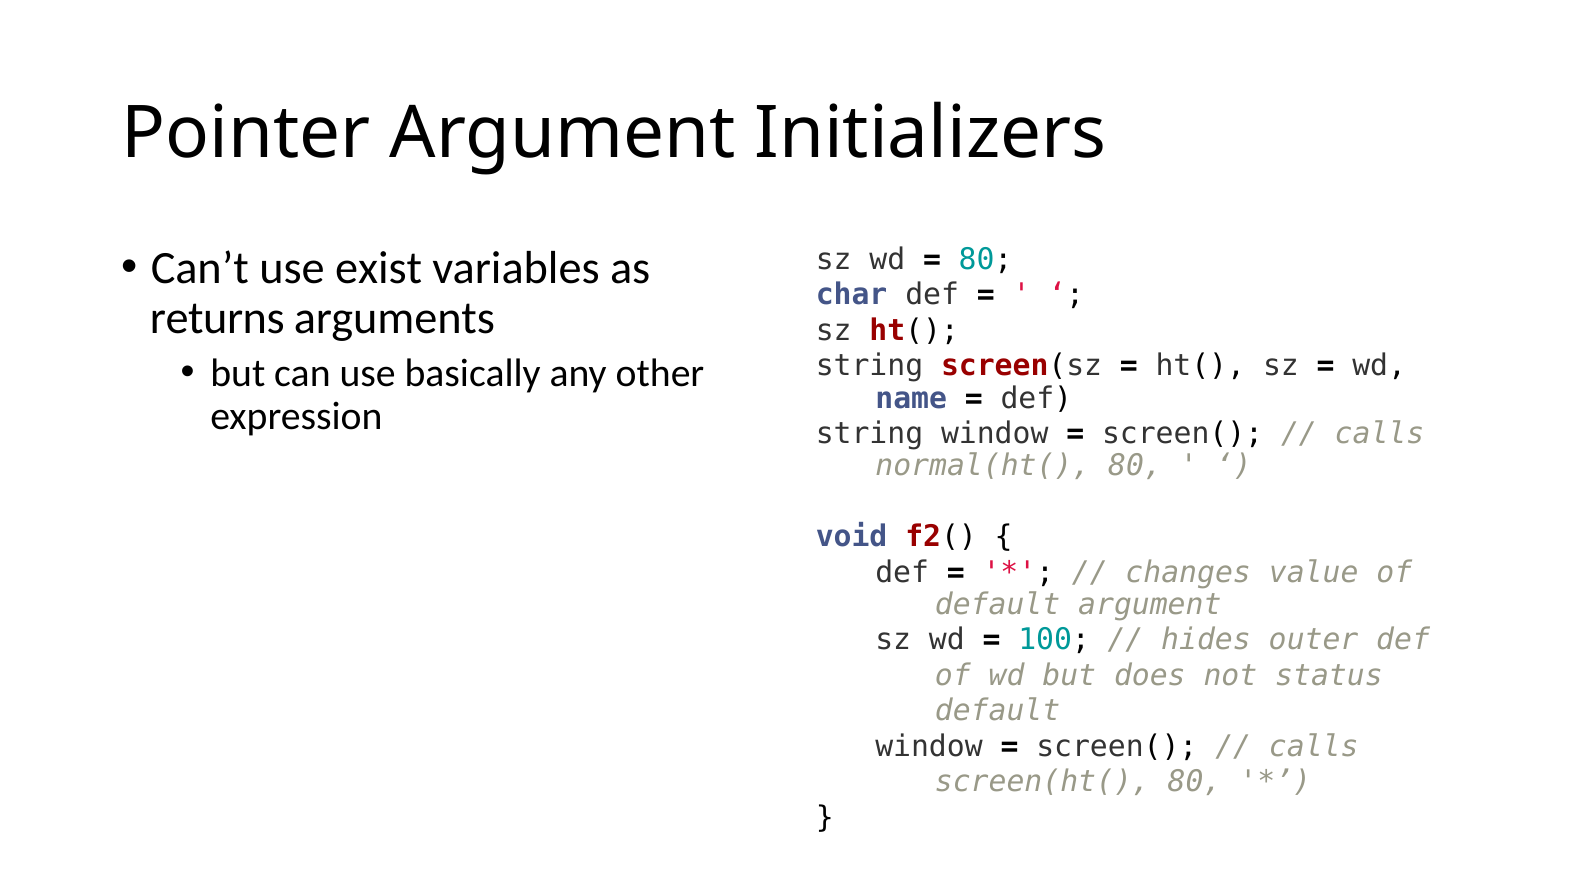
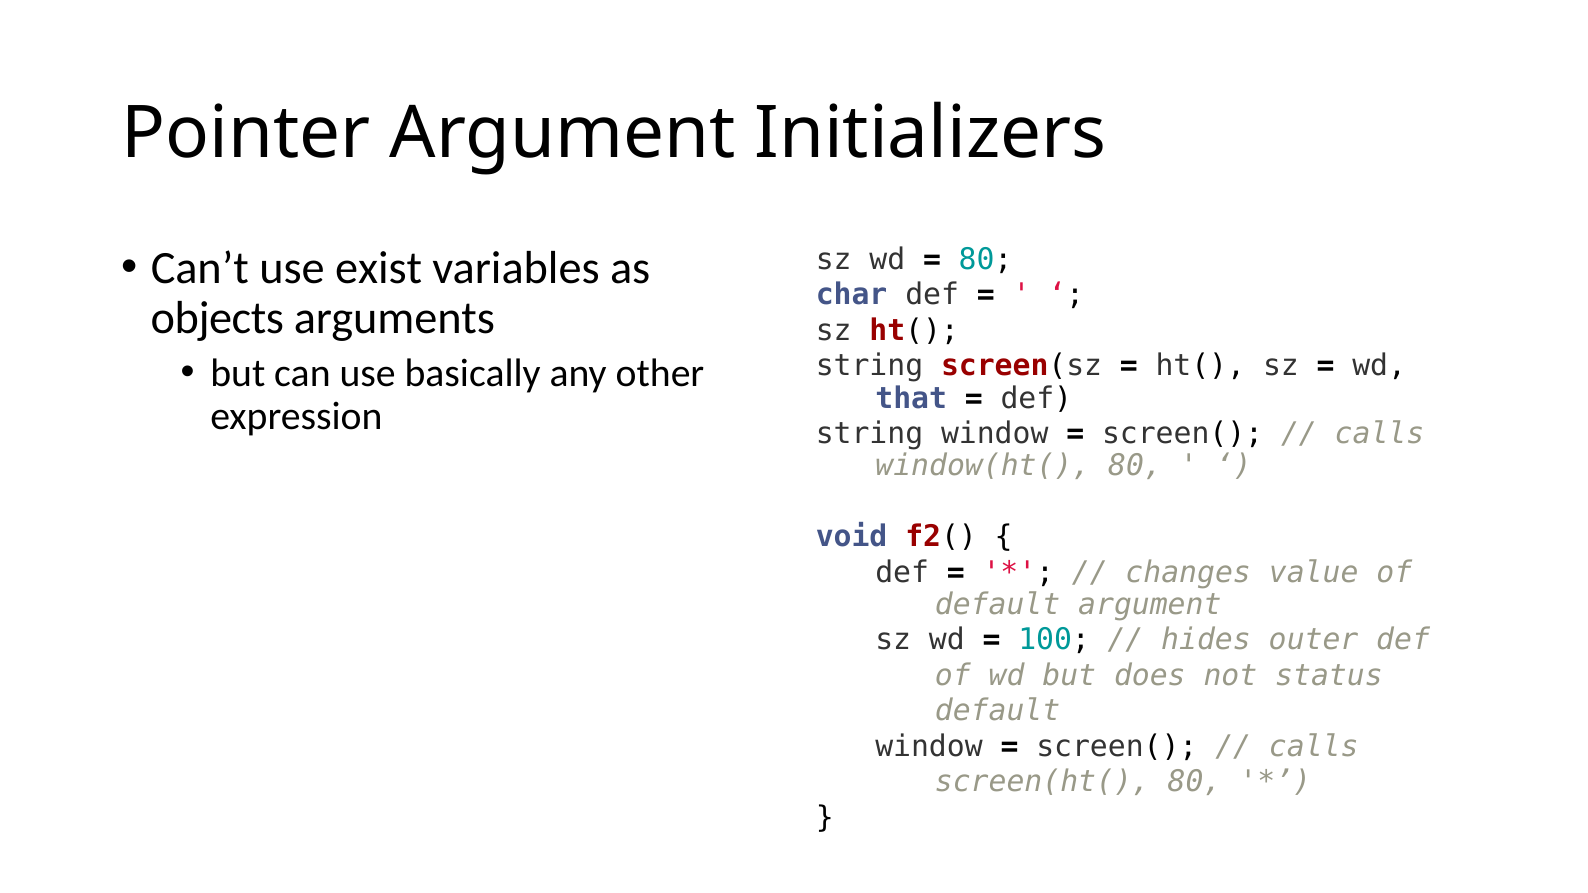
returns: returns -> objects (217, 319)
name: name -> that (911, 398)
normal(ht(: normal(ht( -> window(ht( (983, 466)
